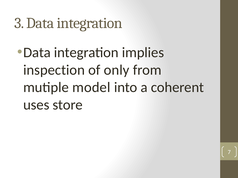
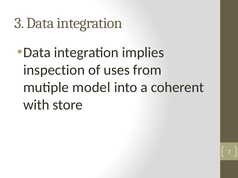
only: only -> uses (117, 70)
uses: uses -> with (36, 105)
